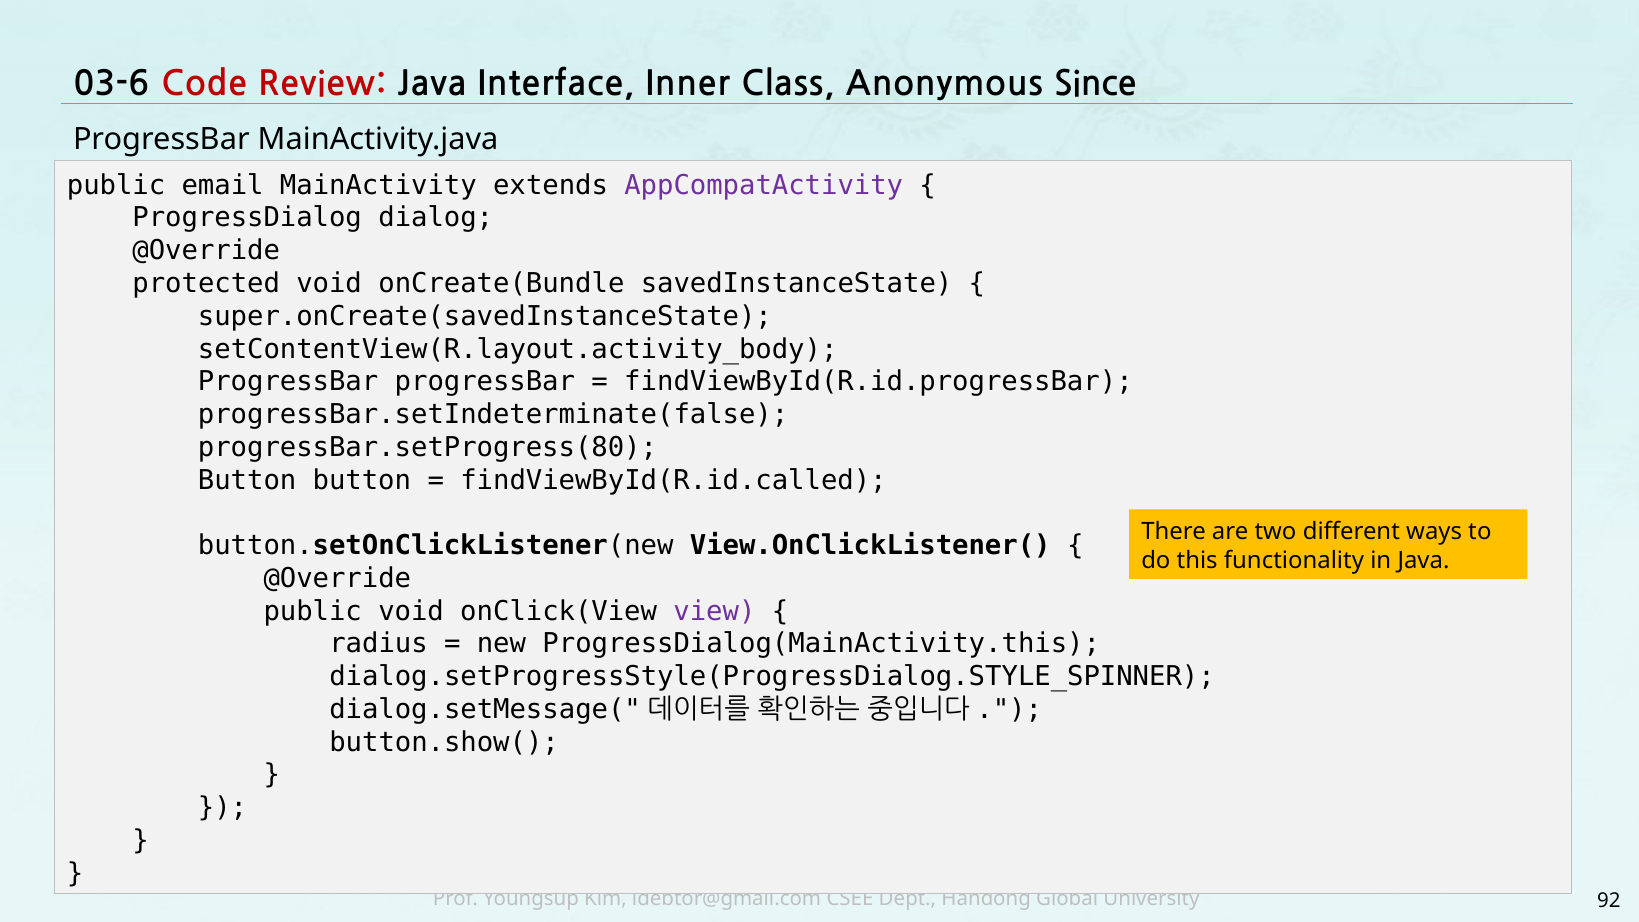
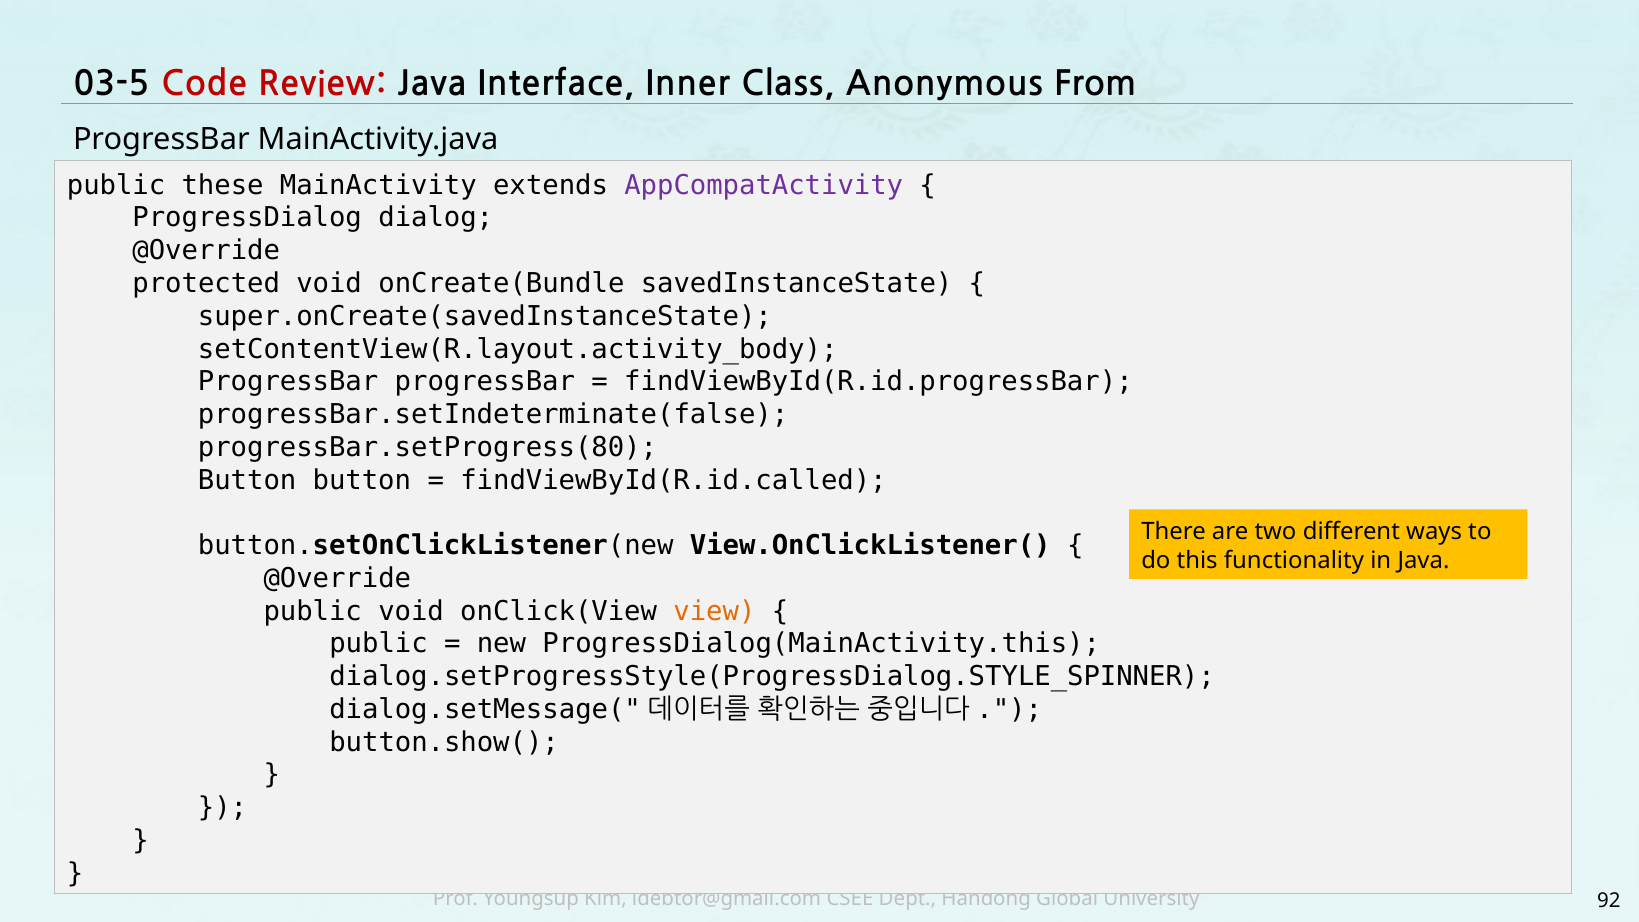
03-6: 03-6 -> 03-5 (111, 84)
Since: Since -> From (1095, 84)
email: email -> these (223, 185)
view colour: purple -> orange (714, 611)
radius: radius -> public (379, 644)
